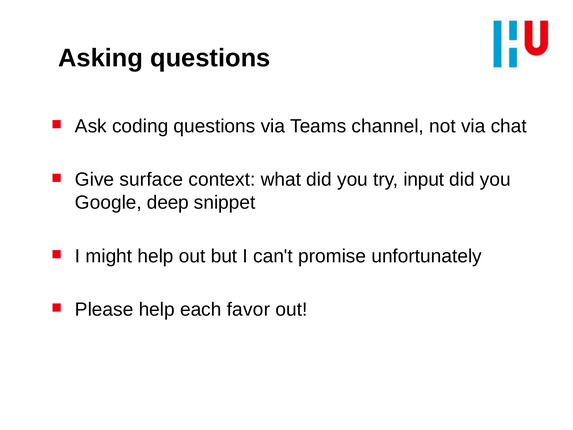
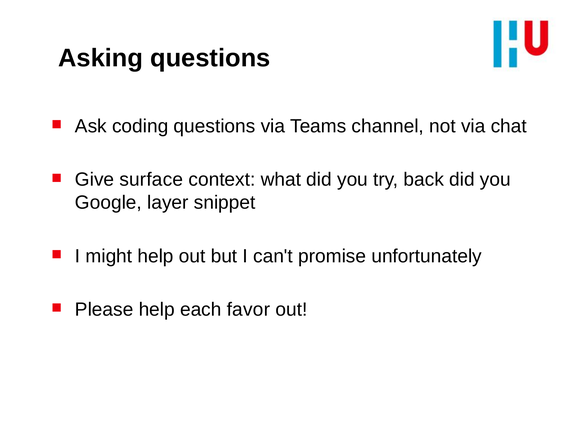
input: input -> back (424, 180)
deep: deep -> layer (168, 202)
